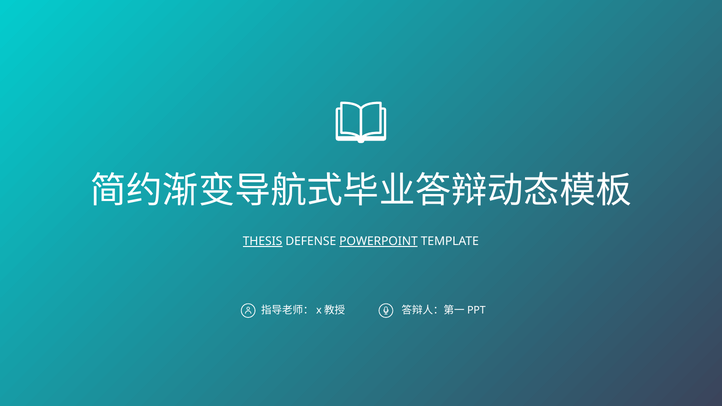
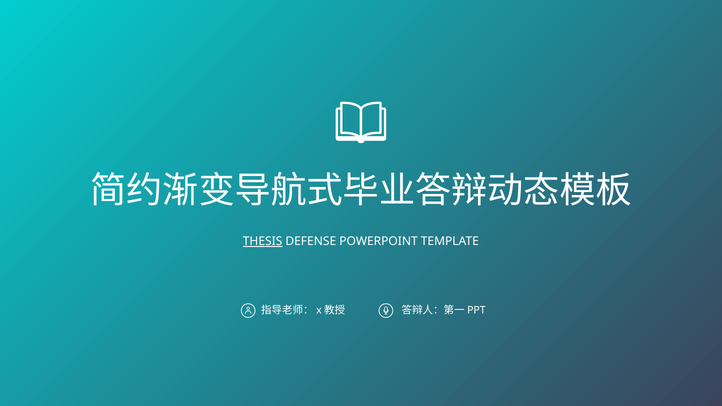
POWERPOINT underline: present -> none (378, 241)
